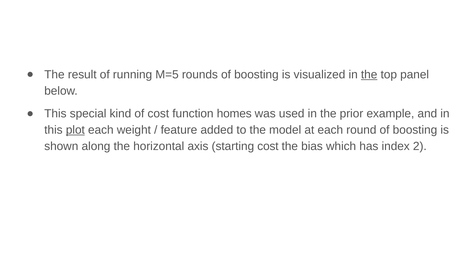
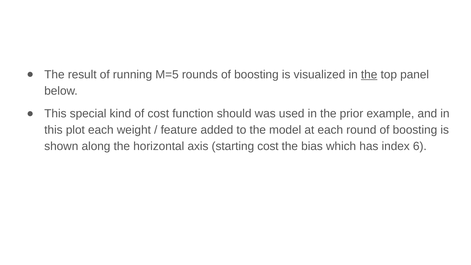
homes: homes -> should (234, 114)
plot underline: present -> none (75, 130)
2: 2 -> 6 (420, 146)
